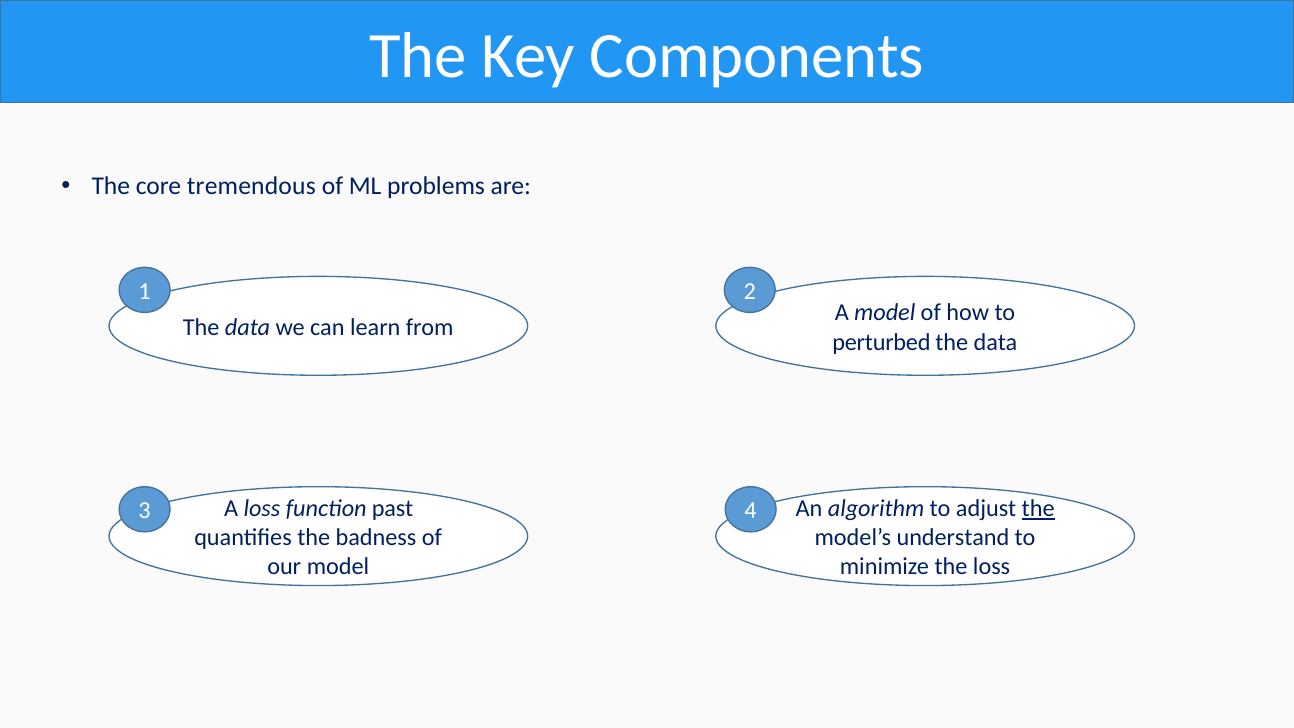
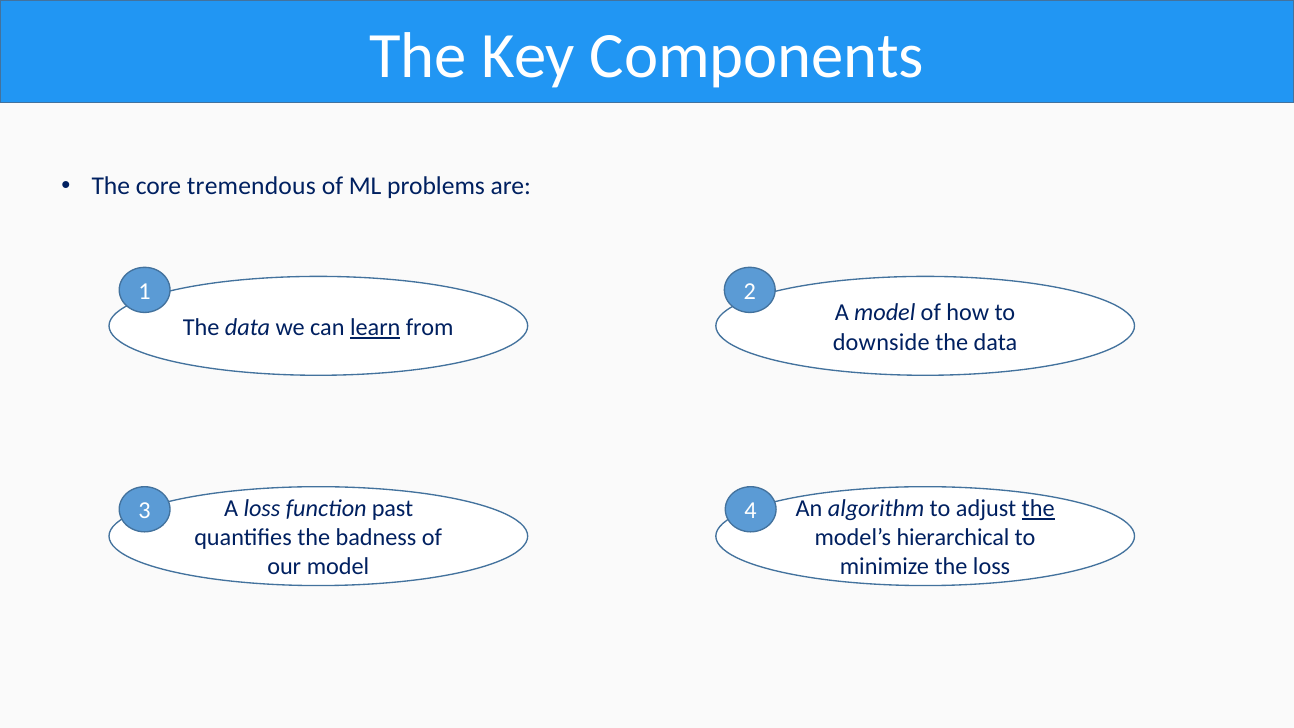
learn underline: none -> present (375, 327)
perturbed: perturbed -> downside (881, 342)
understand: understand -> hierarchical (953, 538)
